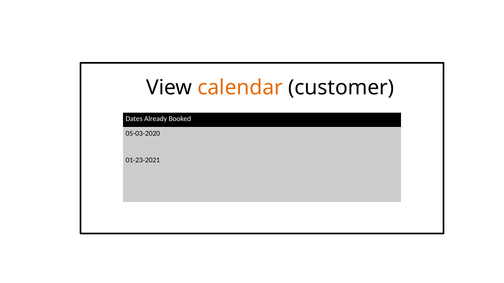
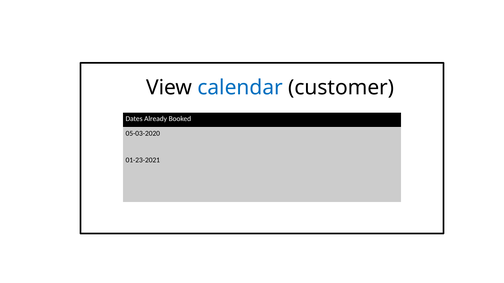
calendar colour: orange -> blue (240, 88)
